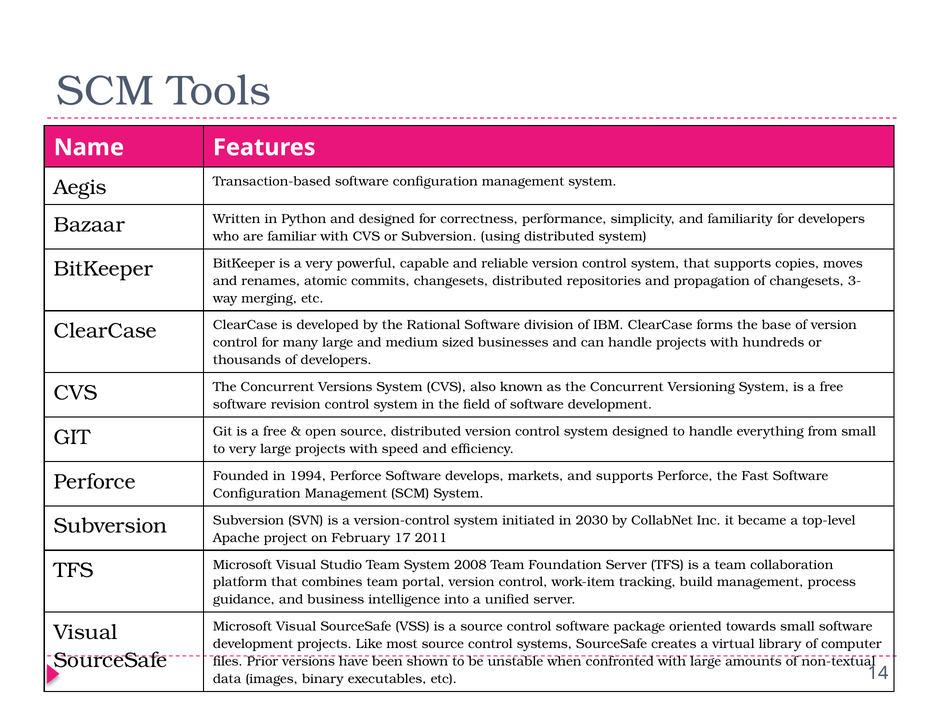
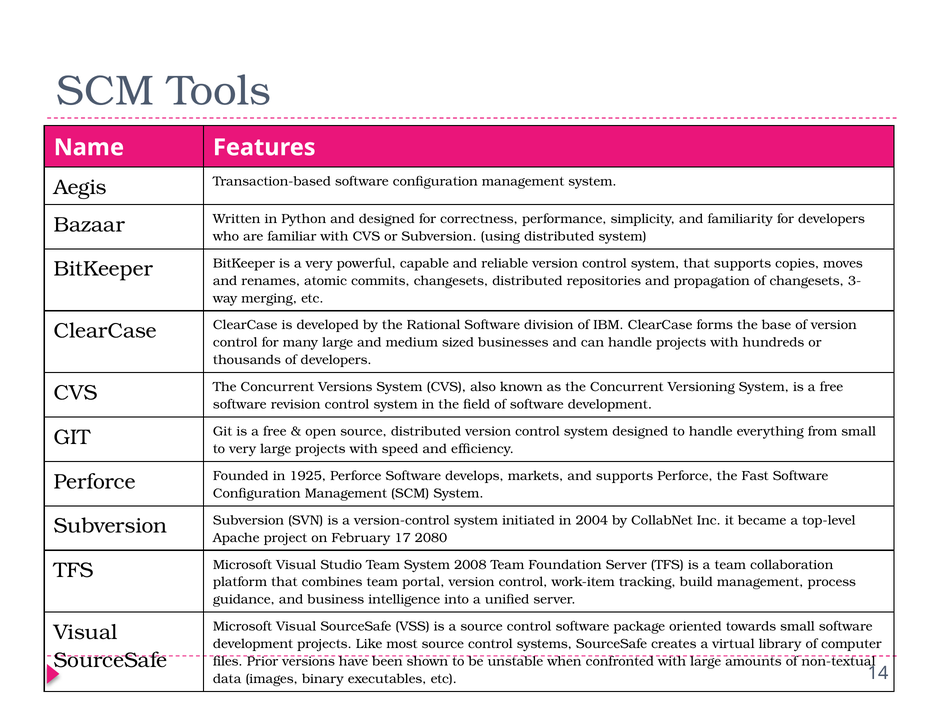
1994: 1994 -> 1925 (308, 476)
2030: 2030 -> 2004 (592, 520)
2011: 2011 -> 2080 (431, 538)
